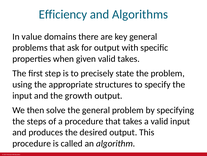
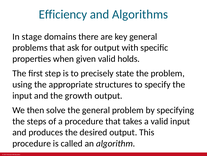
value: value -> stage (32, 37)
valid takes: takes -> holds (129, 59)
